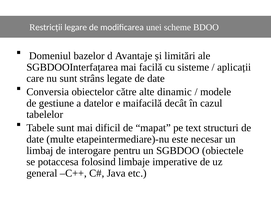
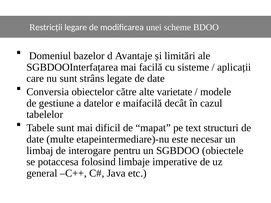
dinamic: dinamic -> varietate (175, 92)
